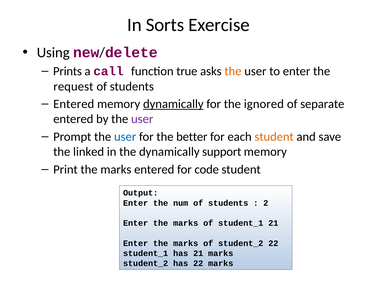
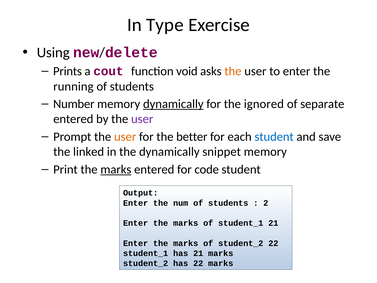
Sorts: Sorts -> Type (165, 25)
call: call -> cout (108, 71)
true: true -> void (187, 71)
request: request -> running (73, 86)
Entered: Entered -> Number (74, 104)
user colour: blue -> orange (125, 137)
student colour: orange -> blue (274, 137)
support: support -> snippet (222, 152)
marks underline: none -> present (116, 169)
